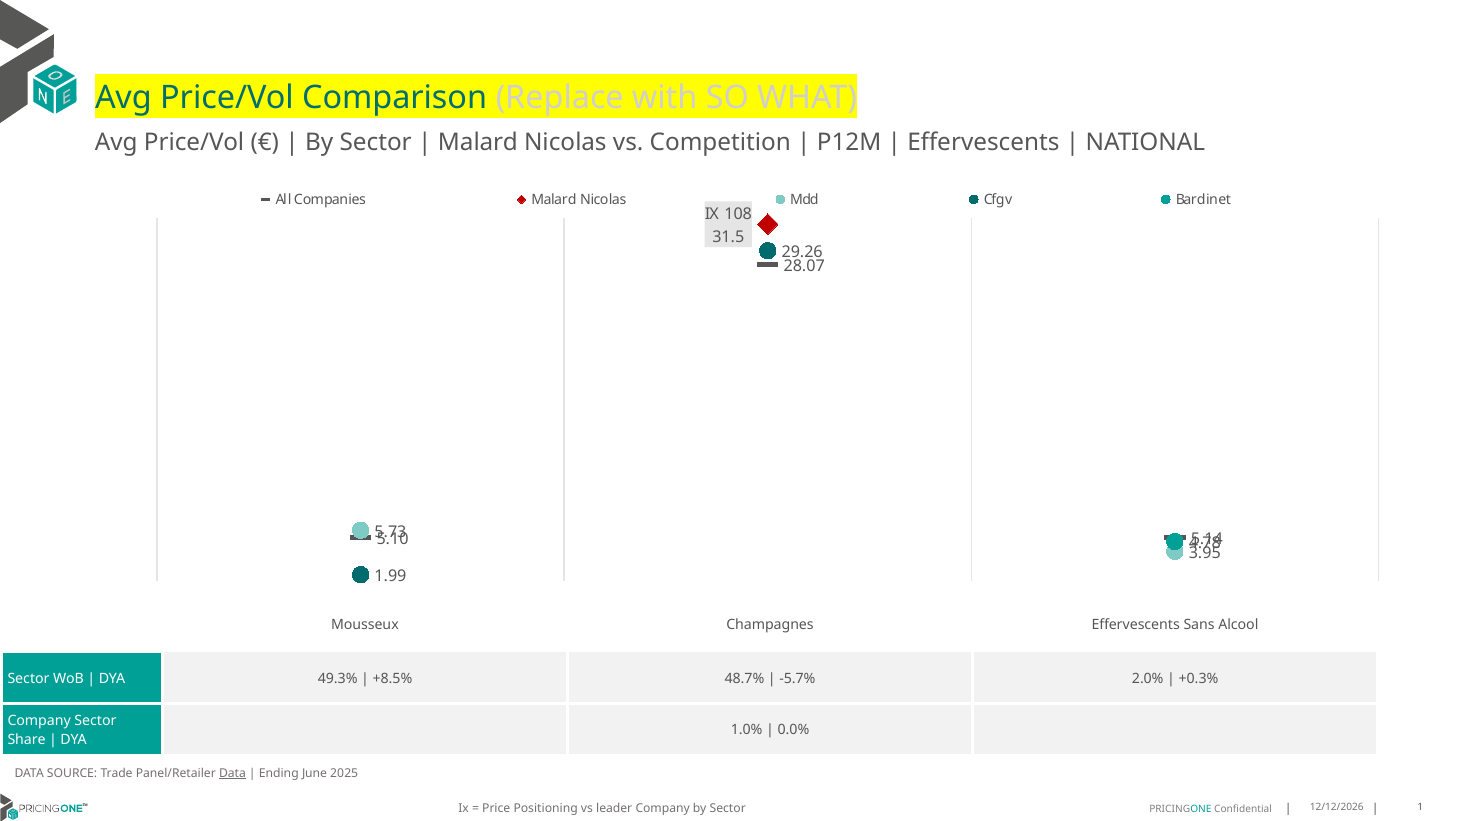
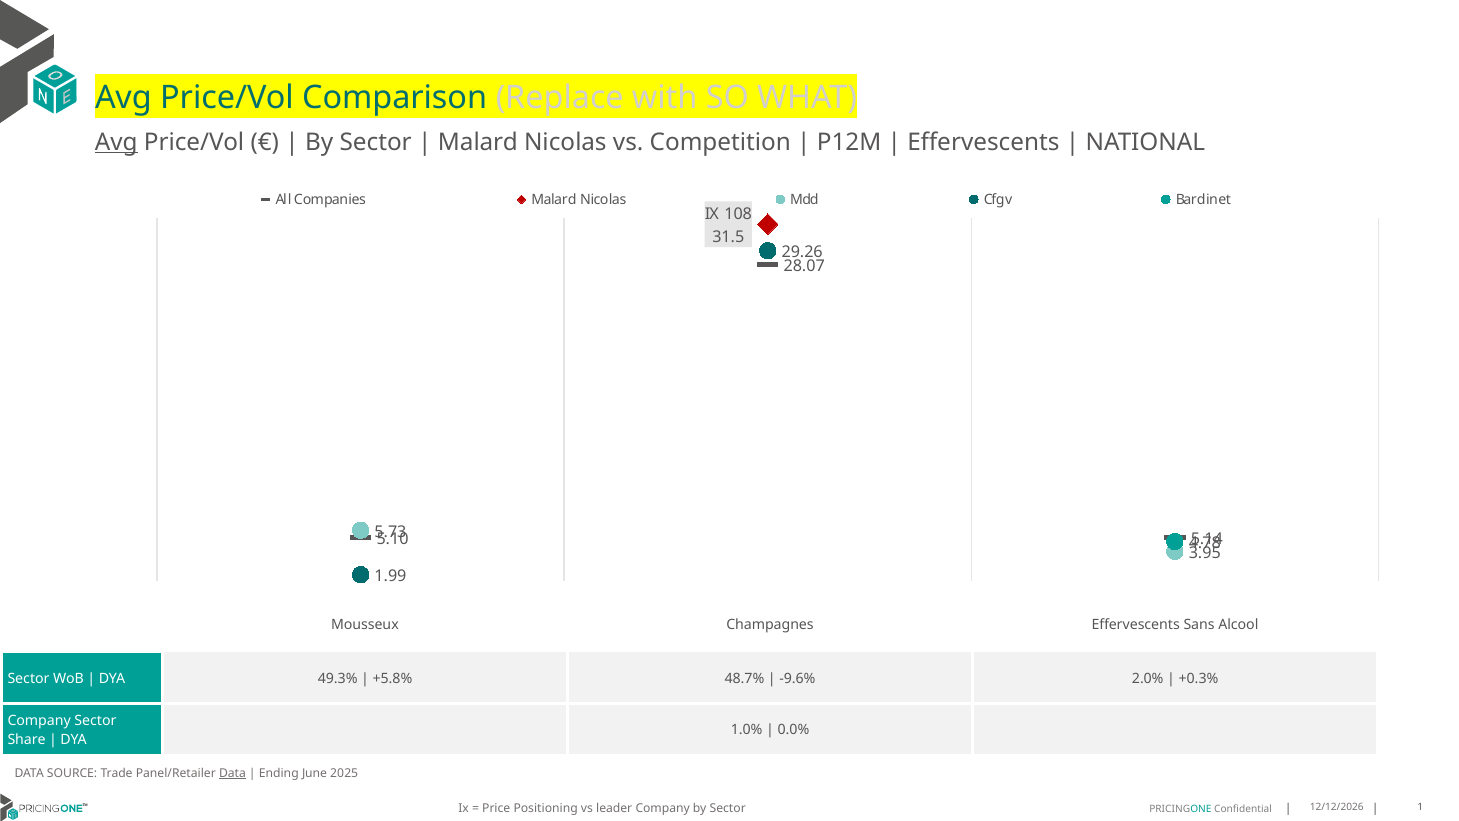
Avg underline: none -> present (116, 142)
+8.5%: +8.5% -> +5.8% (392, 678)
-5.7%: -5.7% -> -9.6% (797, 678)
